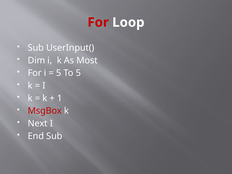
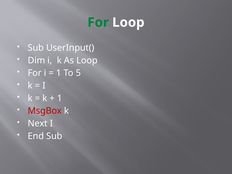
For colour: red -> green (98, 22)
As Most: Most -> Loop (87, 60)
5: 5 -> 1 (59, 73)
